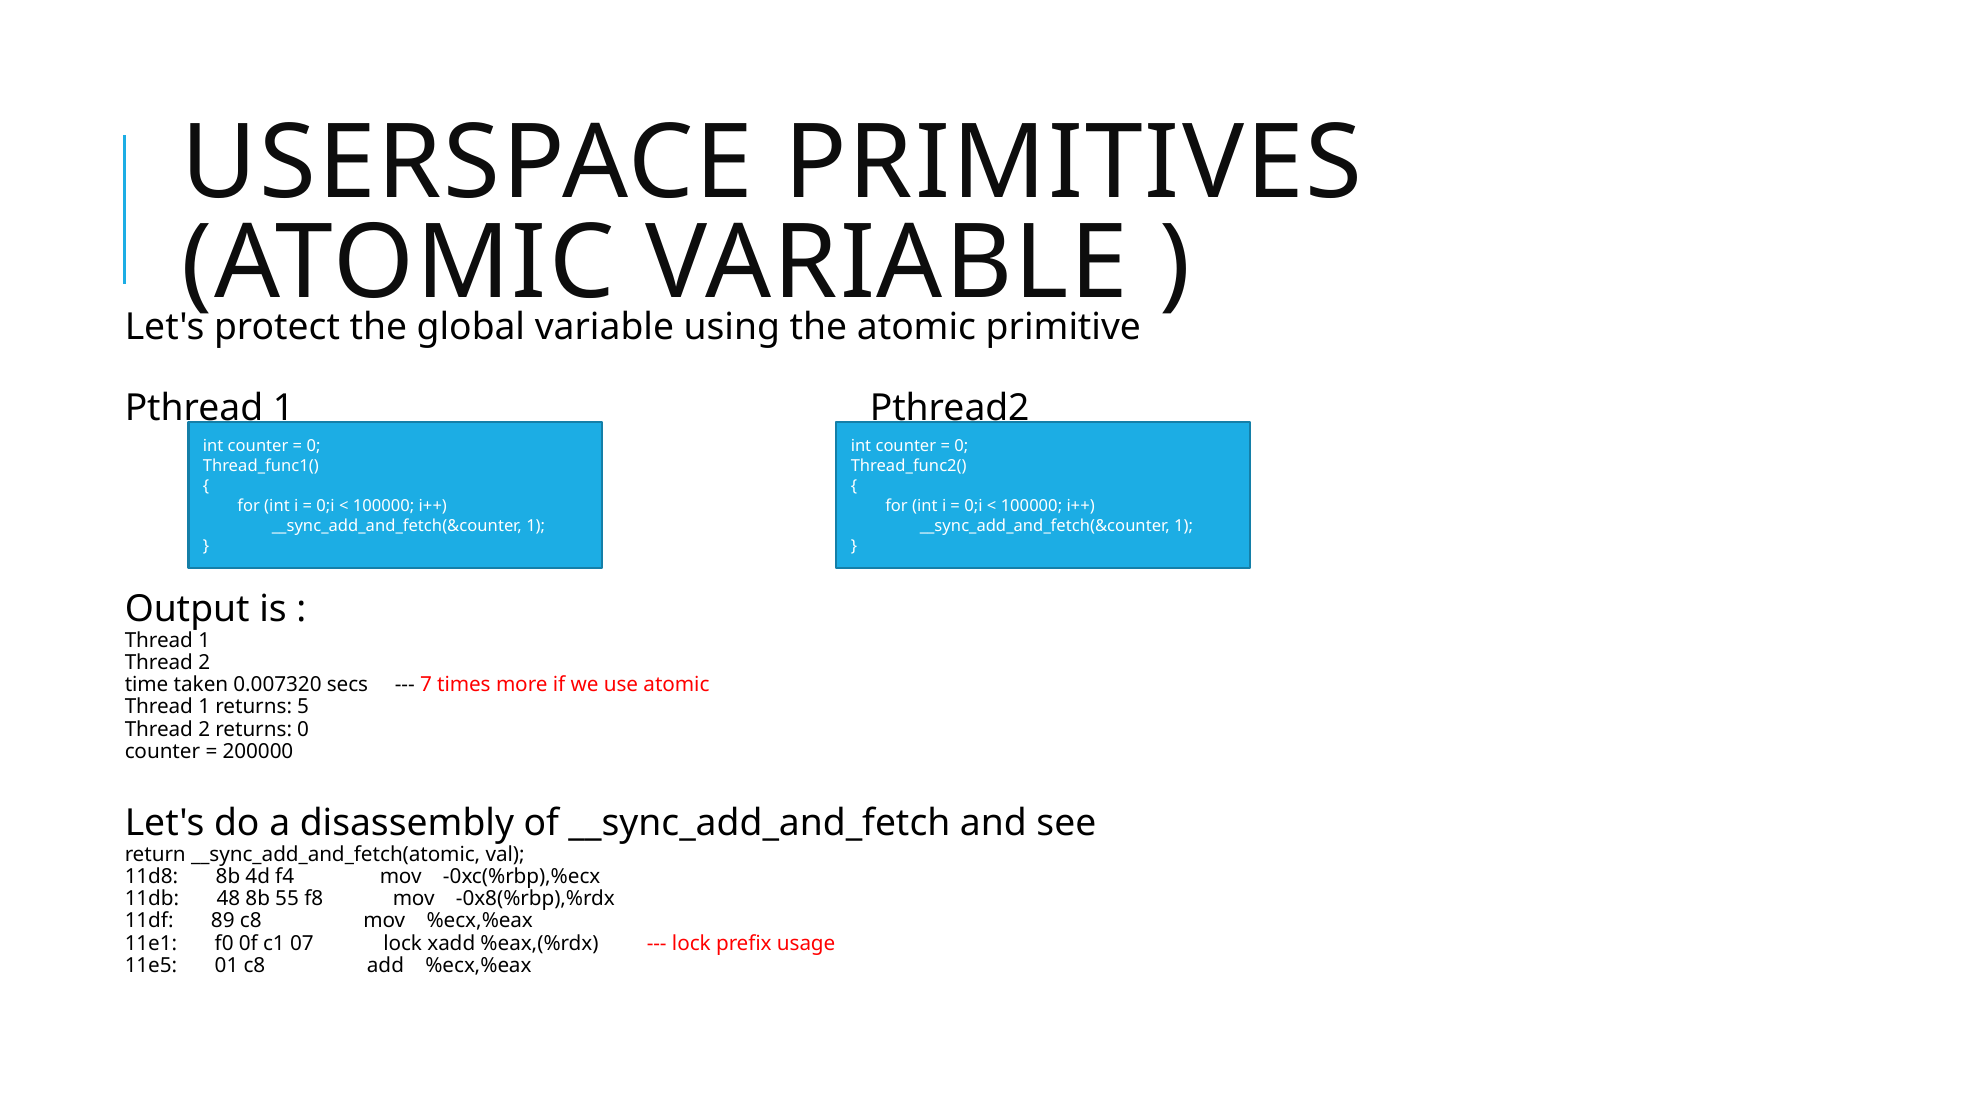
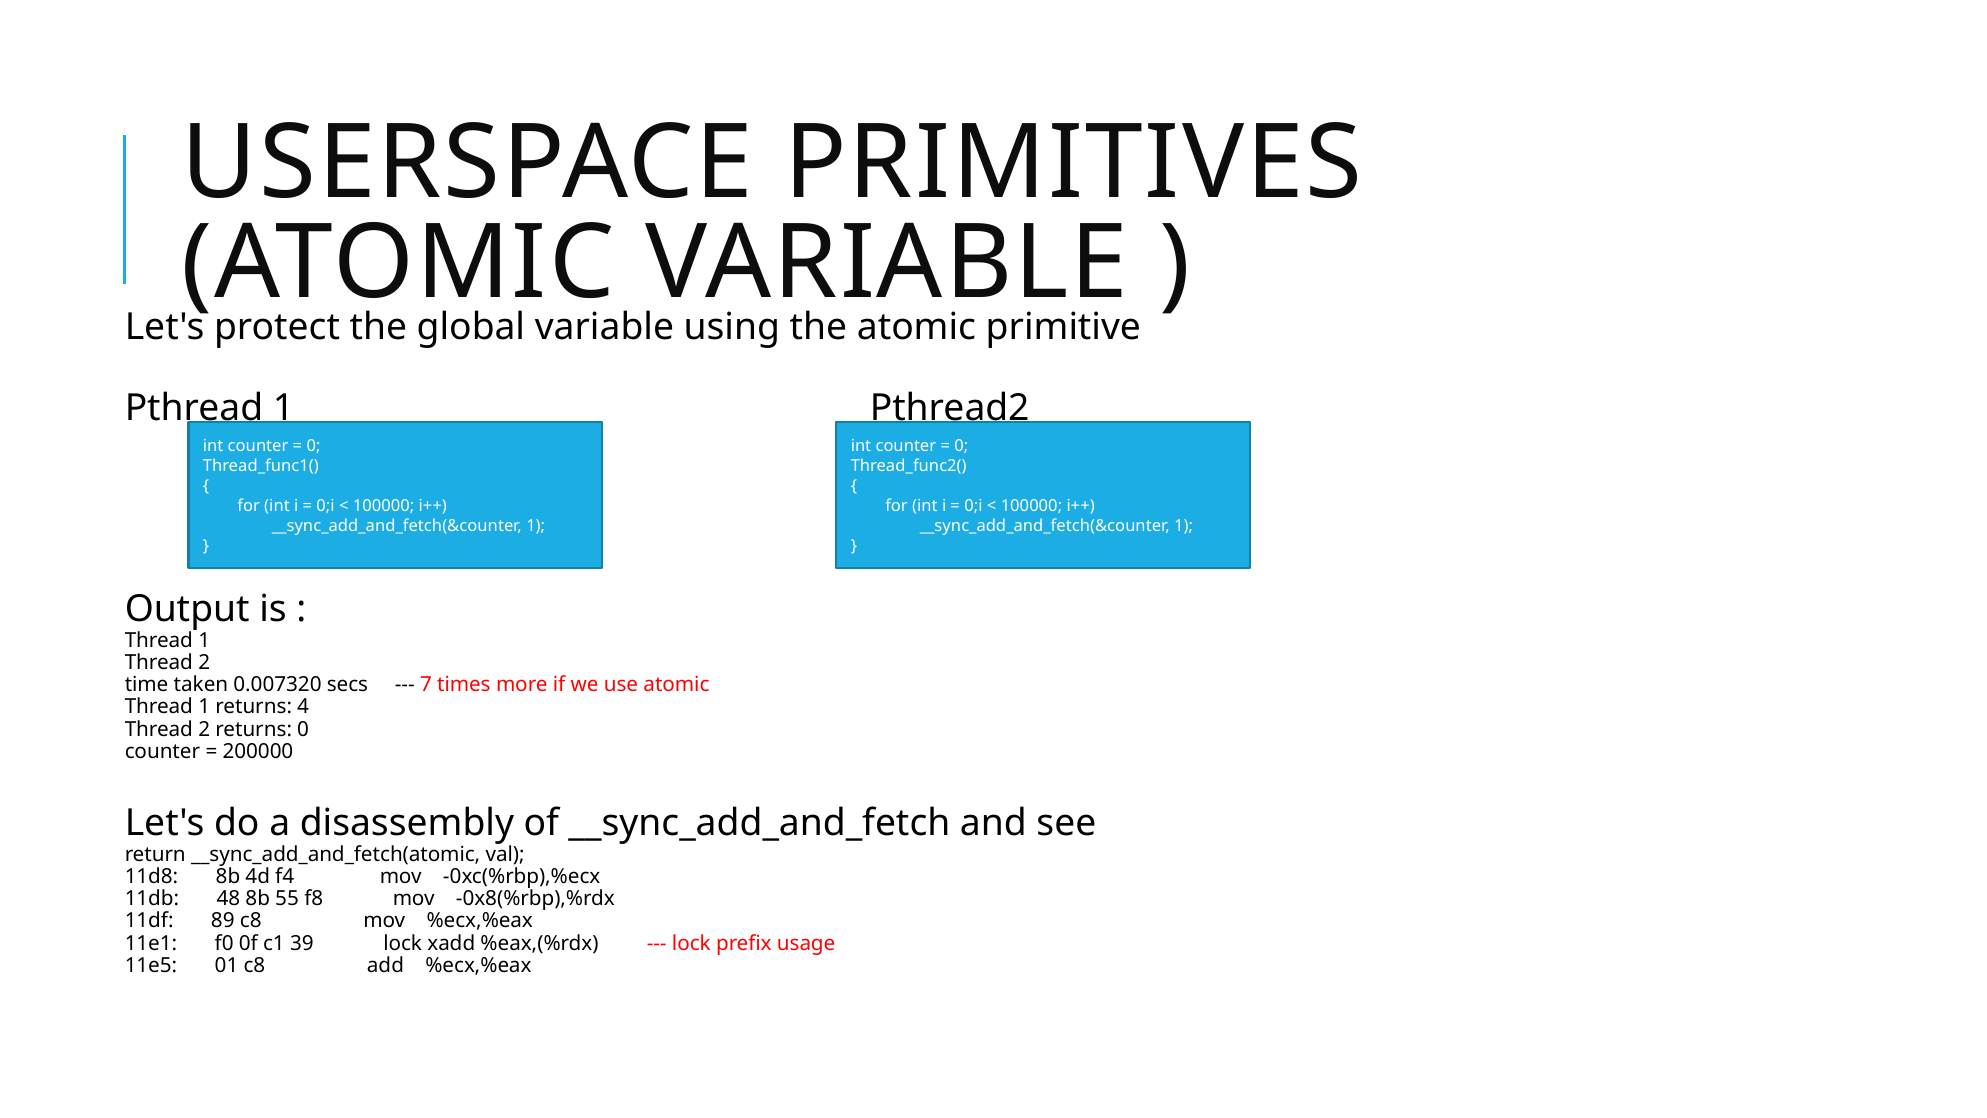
5: 5 -> 4 (303, 707)
07: 07 -> 39 (302, 943)
